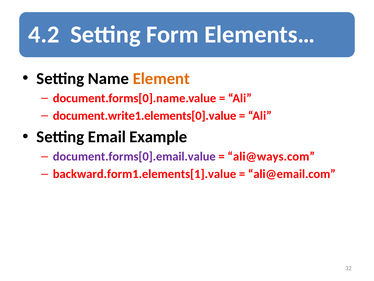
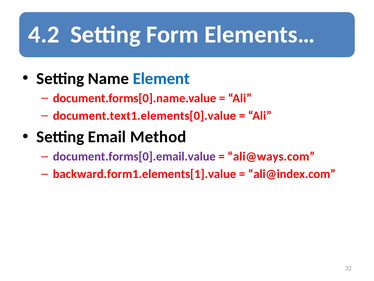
Element colour: orange -> blue (161, 78)
document.write1.elements[0].value: document.write1.elements[0].value -> document.text1.elements[0].value (144, 116)
Example: Example -> Method (158, 137)
ali@email.com: ali@email.com -> ali@index.com (292, 174)
